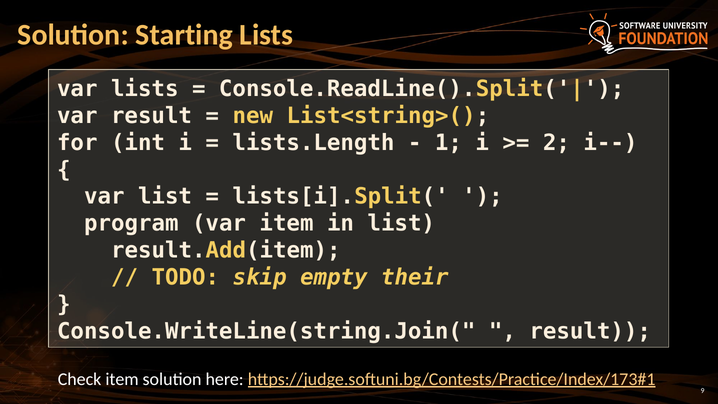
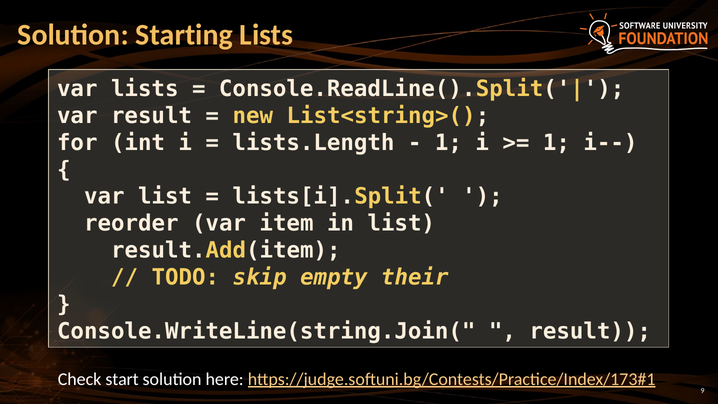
2: 2 -> 1 (556, 143)
program: program -> reorder (131, 224)
Check item: item -> start (122, 379)
